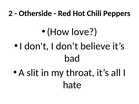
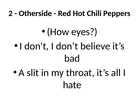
love: love -> eyes (84, 32)
